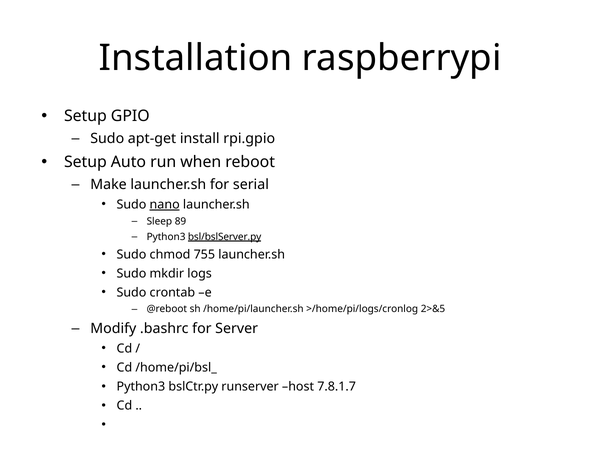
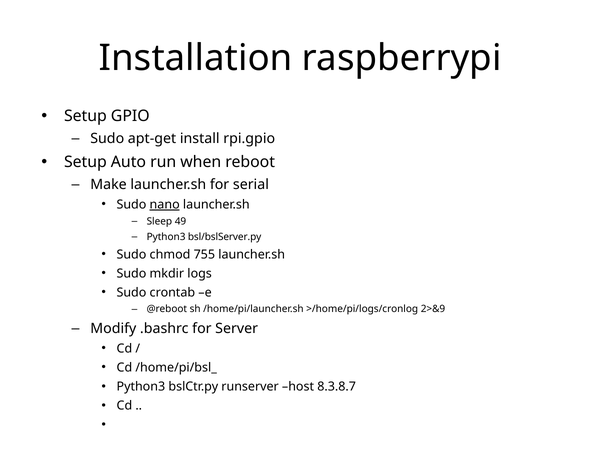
89: 89 -> 49 (180, 221)
bsl/bslServer.py underline: present -> none (225, 237)
2>&5: 2>&5 -> 2>&9 (433, 309)
7.8.1.7: 7.8.1.7 -> 8.3.8.7 (337, 386)
